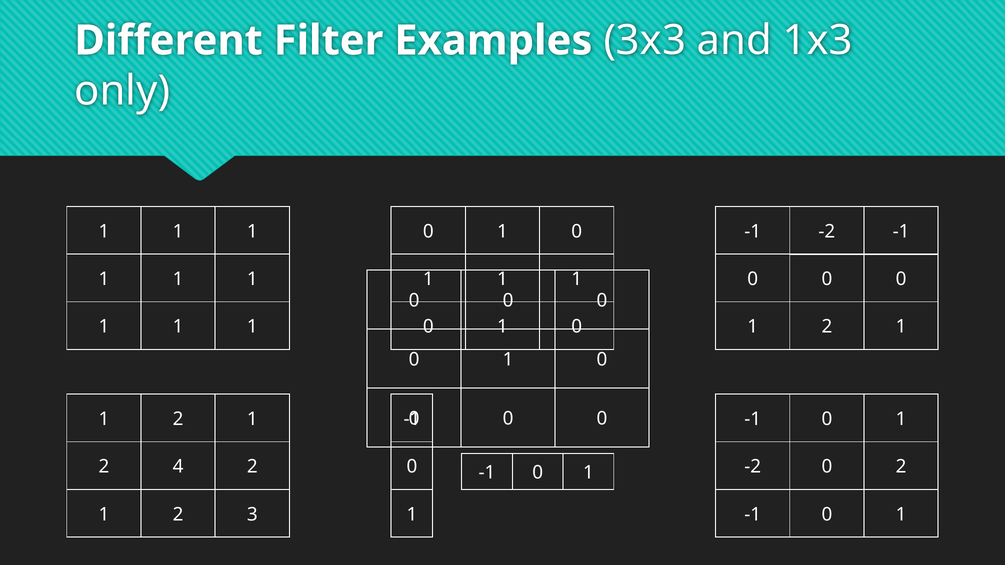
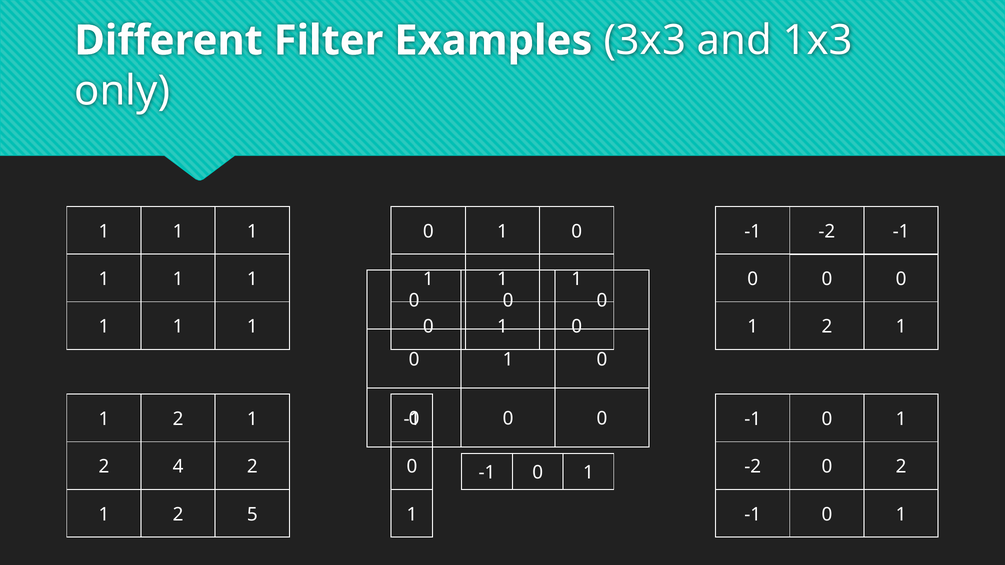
3: 3 -> 5 (252, 515)
